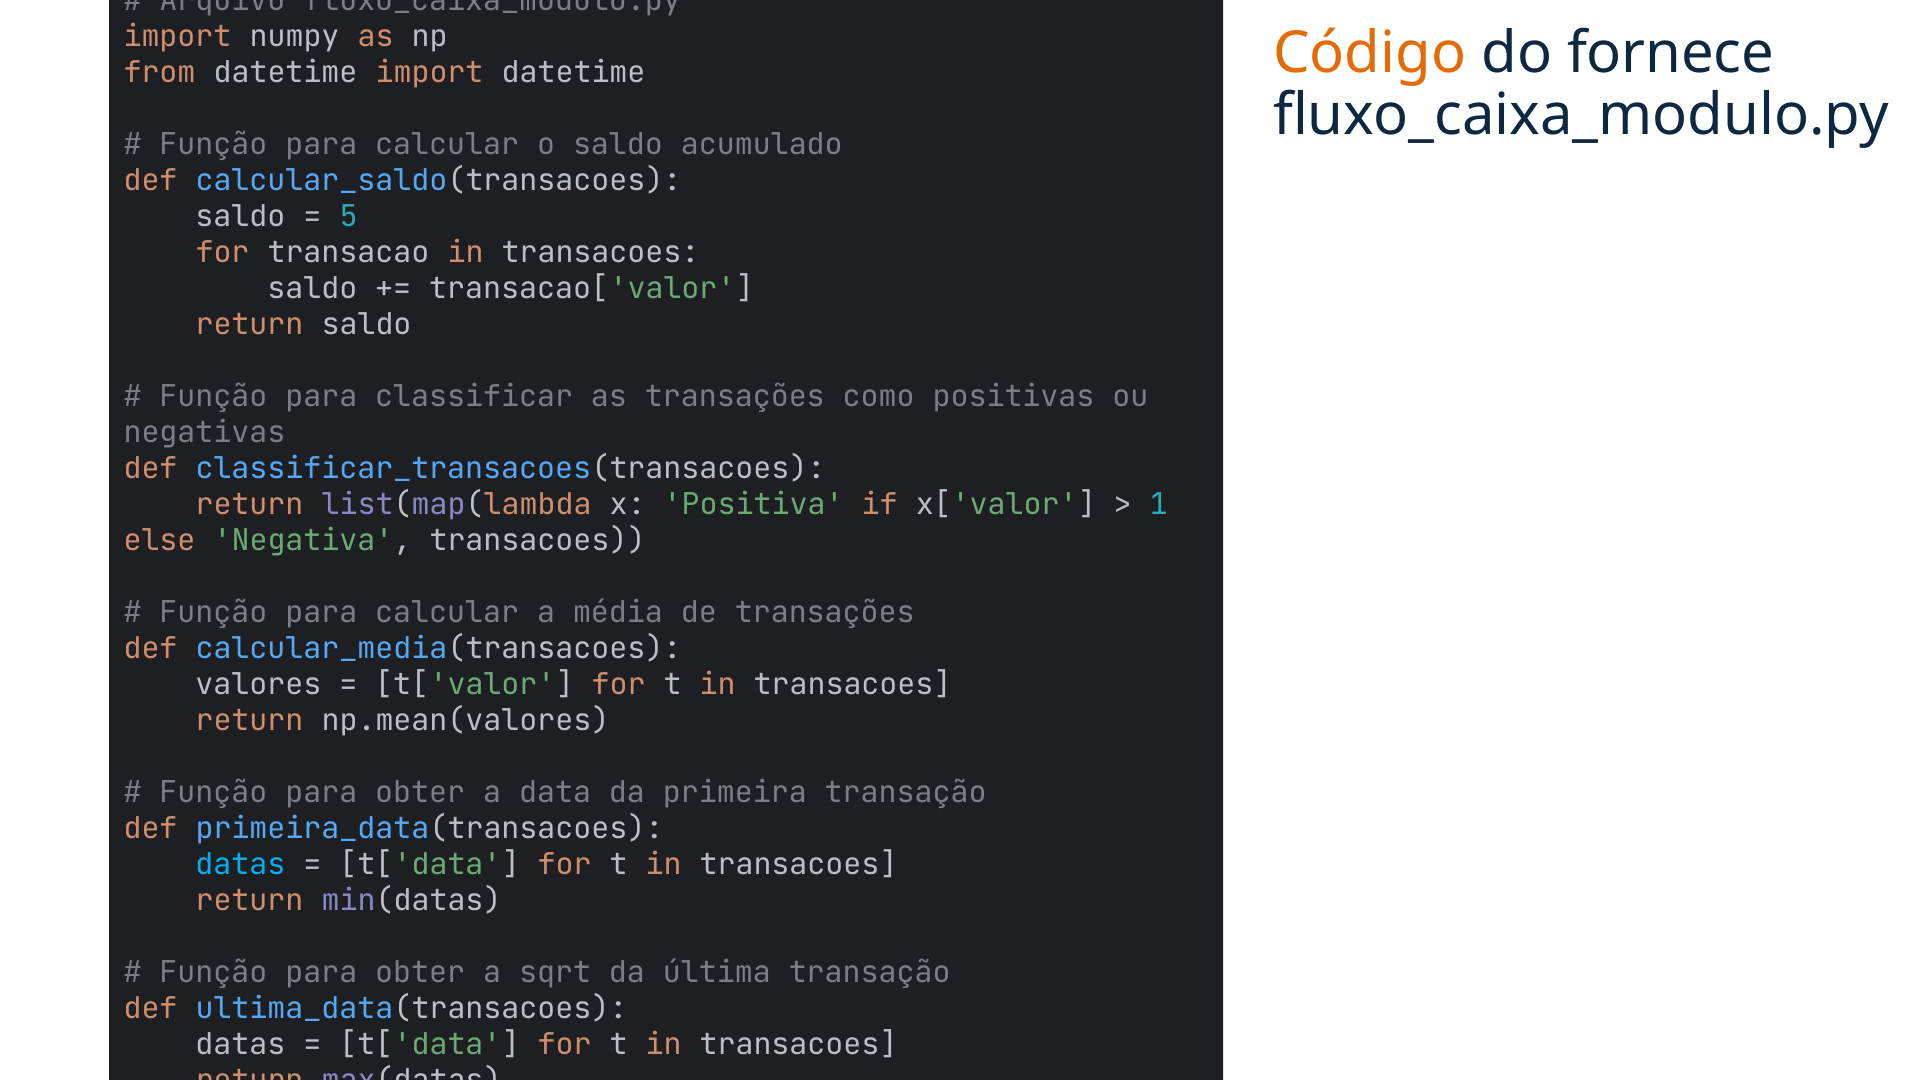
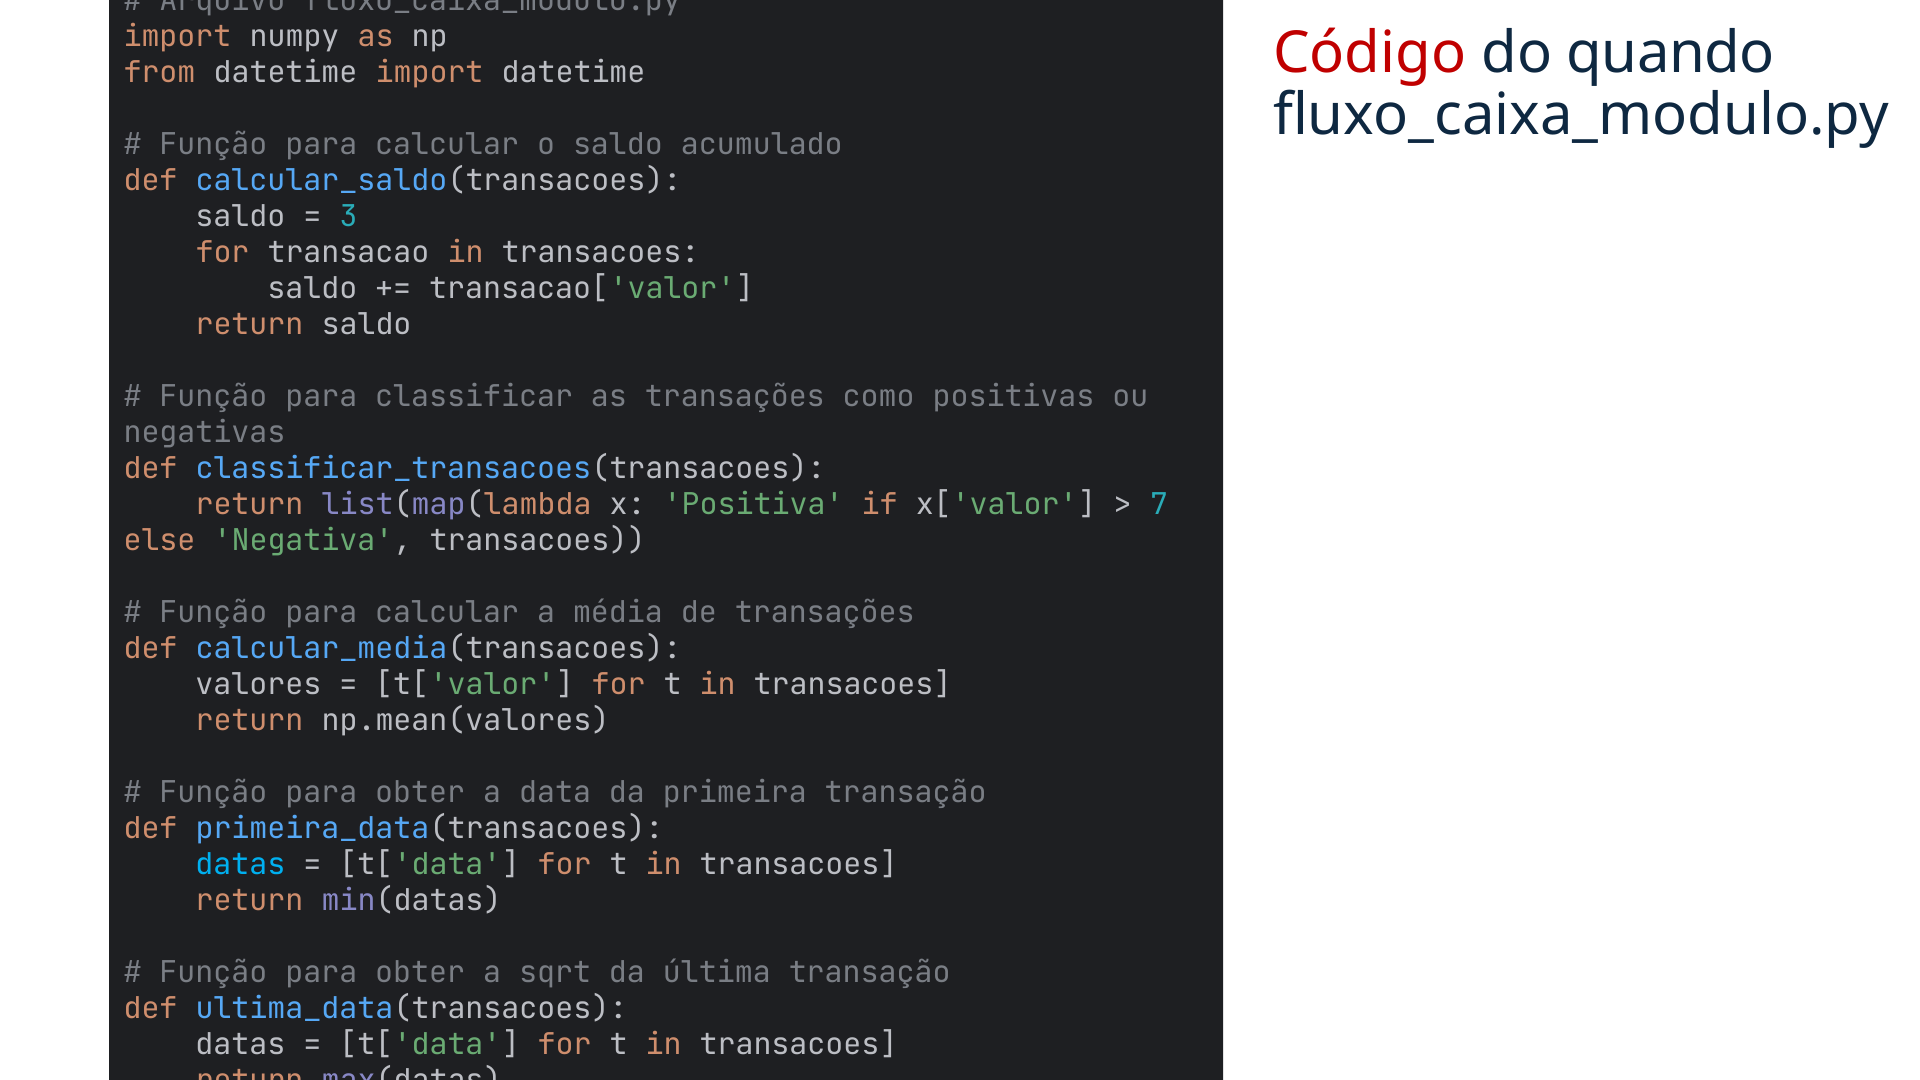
Código colour: orange -> red (1370, 53)
fornece: fornece -> quando (1671, 53)
5: 5 -> 3 (349, 217)
1: 1 -> 7 (1159, 505)
